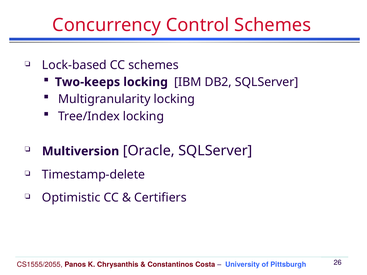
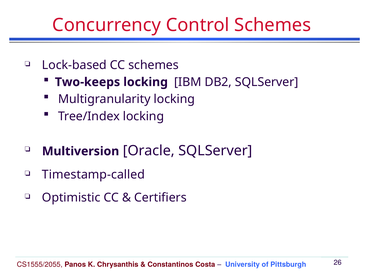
Timestamp-delete: Timestamp-delete -> Timestamp-called (93, 175)
